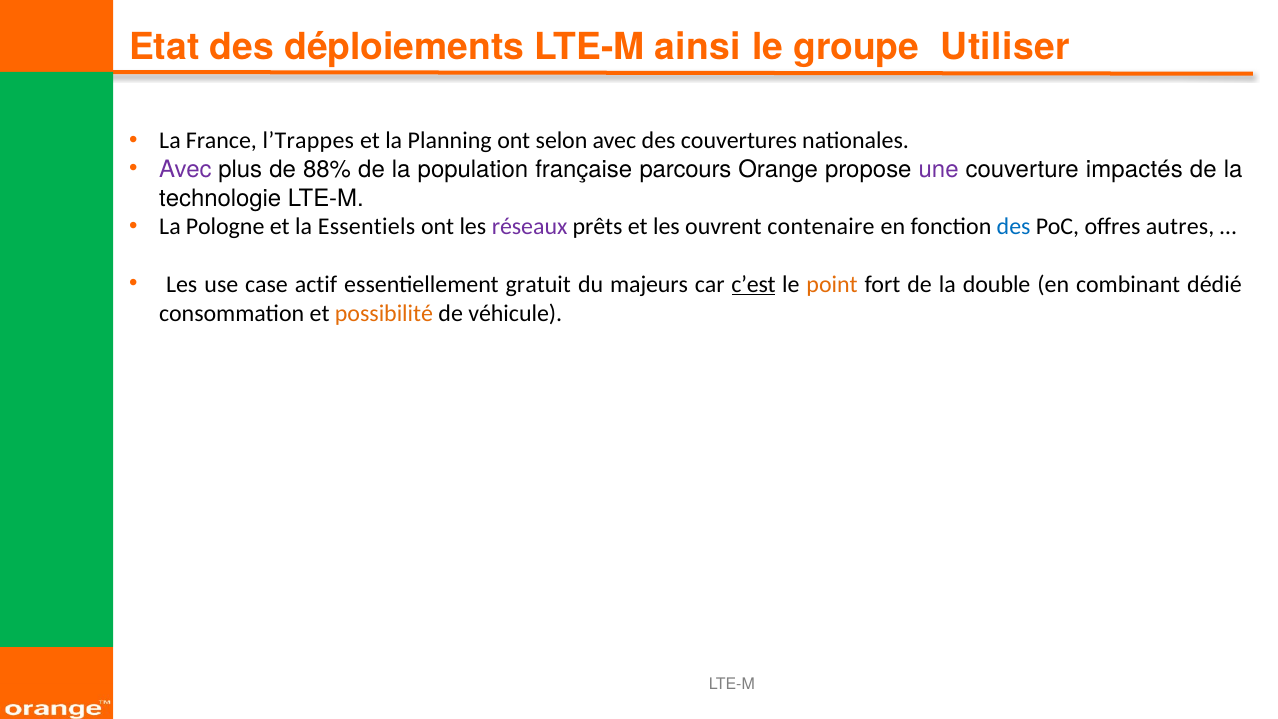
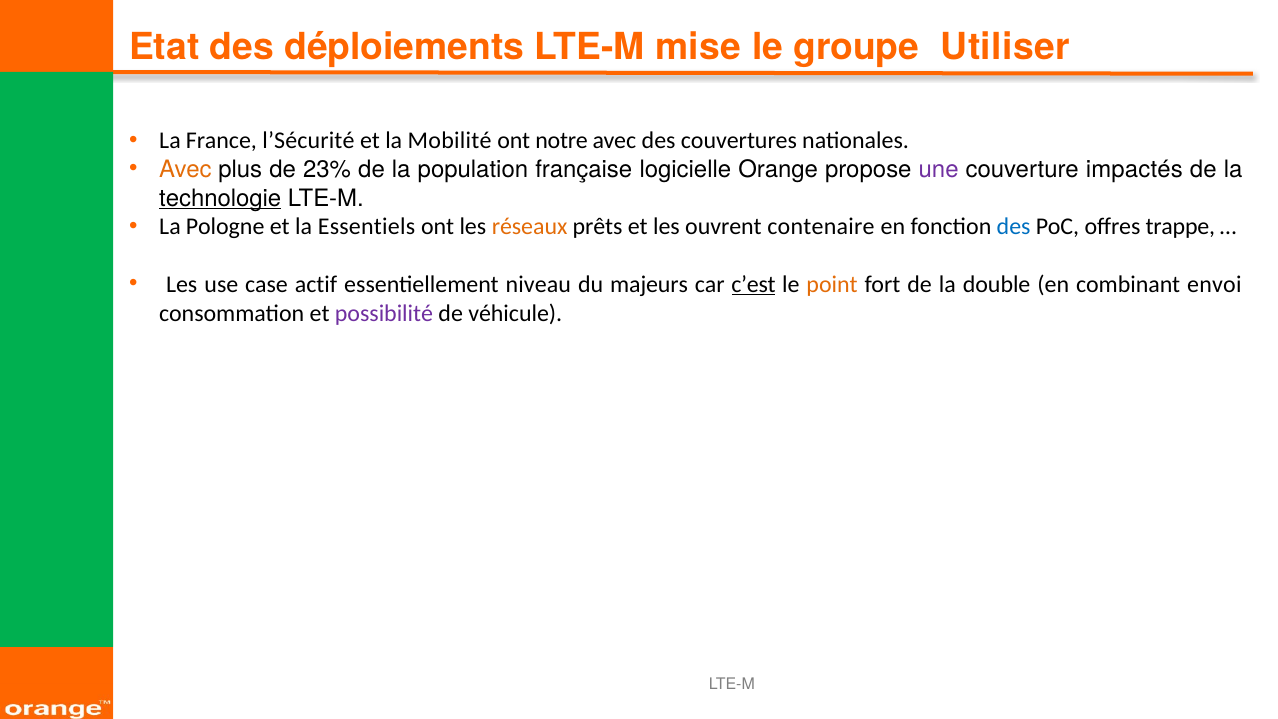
ainsi: ainsi -> mise (698, 47)
l’Trappes: l’Trappes -> l’Sécurité (308, 141)
Planning: Planning -> Mobilité (450, 141)
selon: selon -> notre (562, 141)
Avec colour: purple -> orange (185, 169)
88%: 88% -> 23% (327, 169)
parcours: parcours -> logicielle (685, 169)
technologie underline: none -> present (220, 198)
réseaux colour: purple -> orange (530, 227)
autres: autres -> trappe (1180, 227)
gratuit: gratuit -> niveau (538, 284)
dédié: dédié -> envoi (1214, 284)
possibilité colour: orange -> purple (384, 313)
